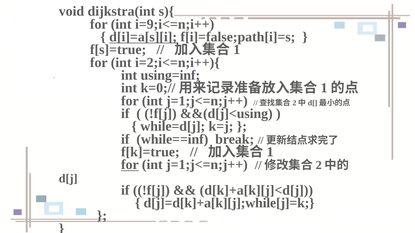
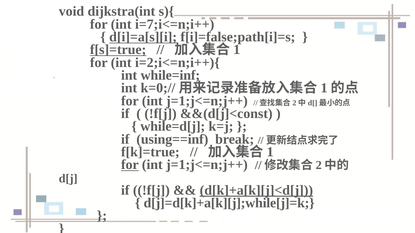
i=9;i<=n;i++: i=9;i<=n;i++ -> i=7;i<=n;i++ (175, 24)
f[s]=true underline: none -> present (118, 50)
using=inf: using=inf -> while=inf (170, 75)
&&(d[j]<using: &&(d[j]<using -> &&(d[j]<const (226, 114)
while==inf: while==inf -> using==inf (172, 139)
d[k]+a[k][j]<d[j underline: none -> present (256, 191)
